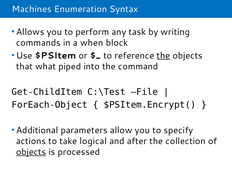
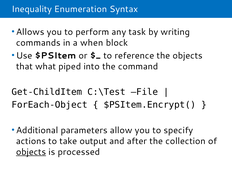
Machines: Machines -> Inequality (32, 9)
the underline: present -> none (163, 56)
logical: logical -> output (93, 141)
